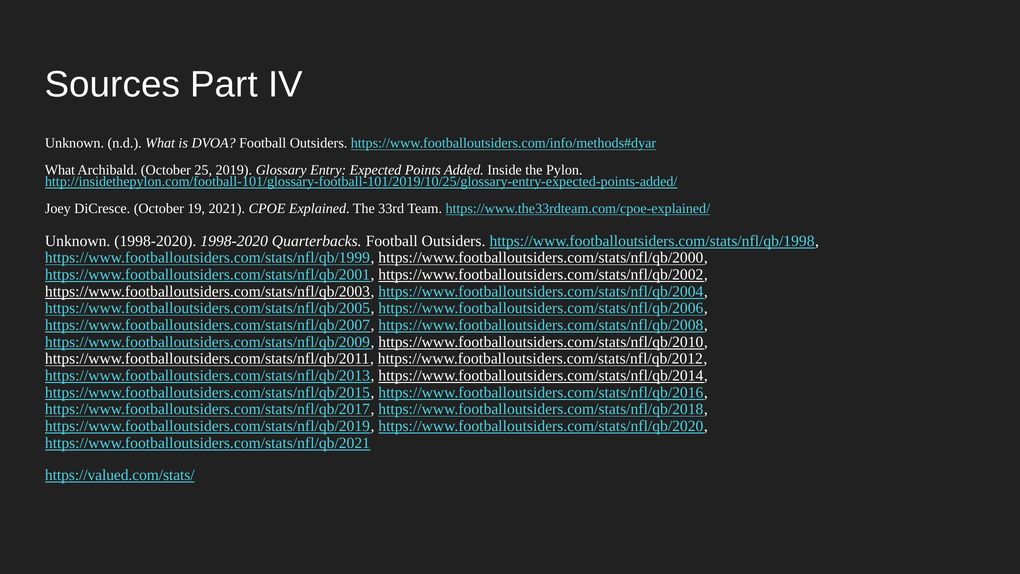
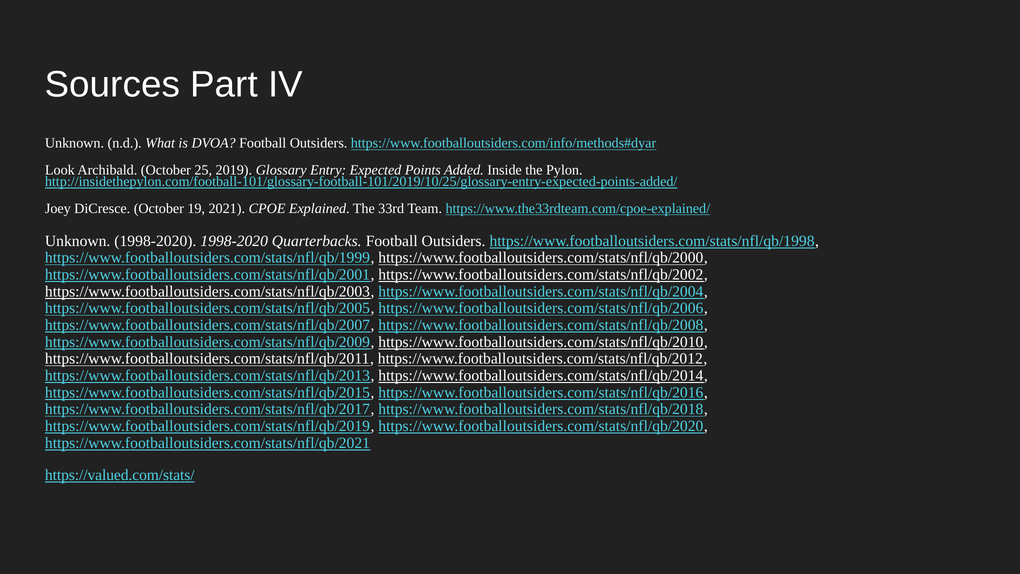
What: What -> Look (60, 170)
